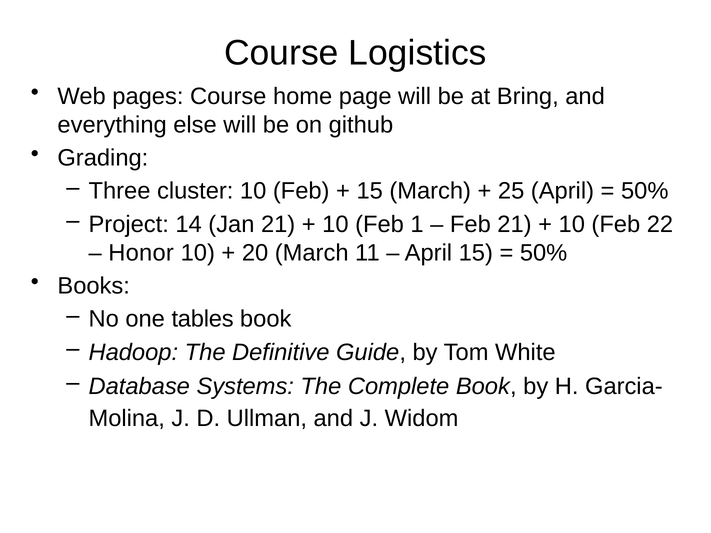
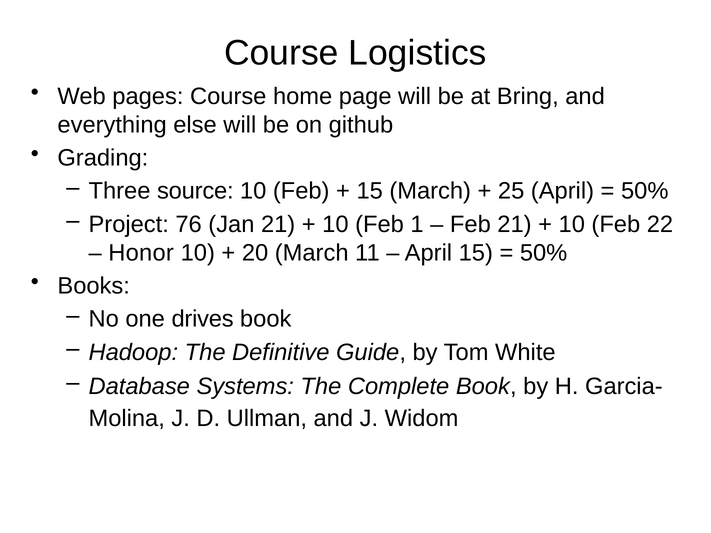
cluster: cluster -> source (195, 191)
14: 14 -> 76 (189, 224)
tables: tables -> drives (203, 319)
